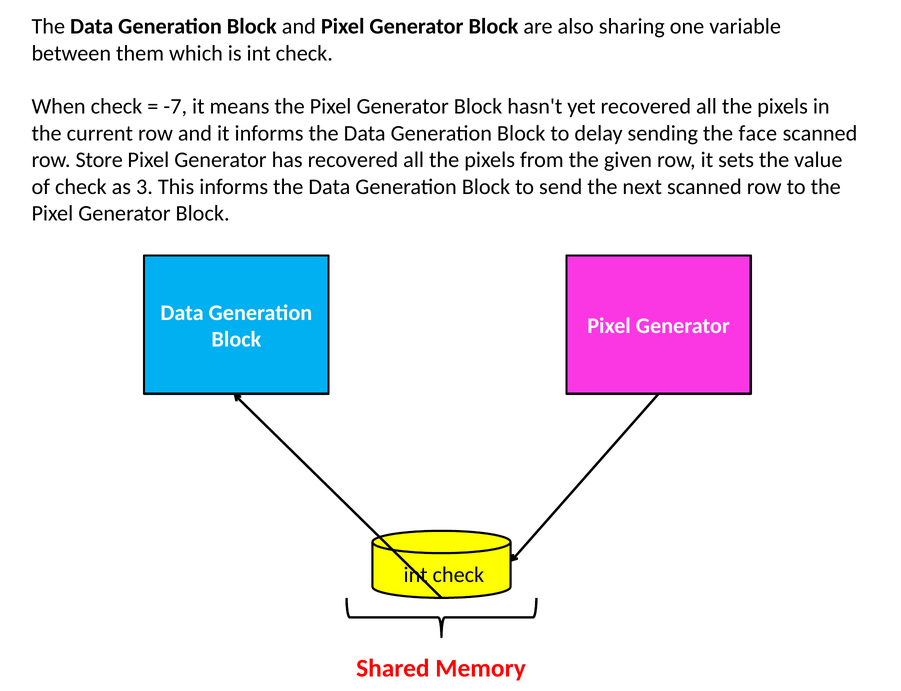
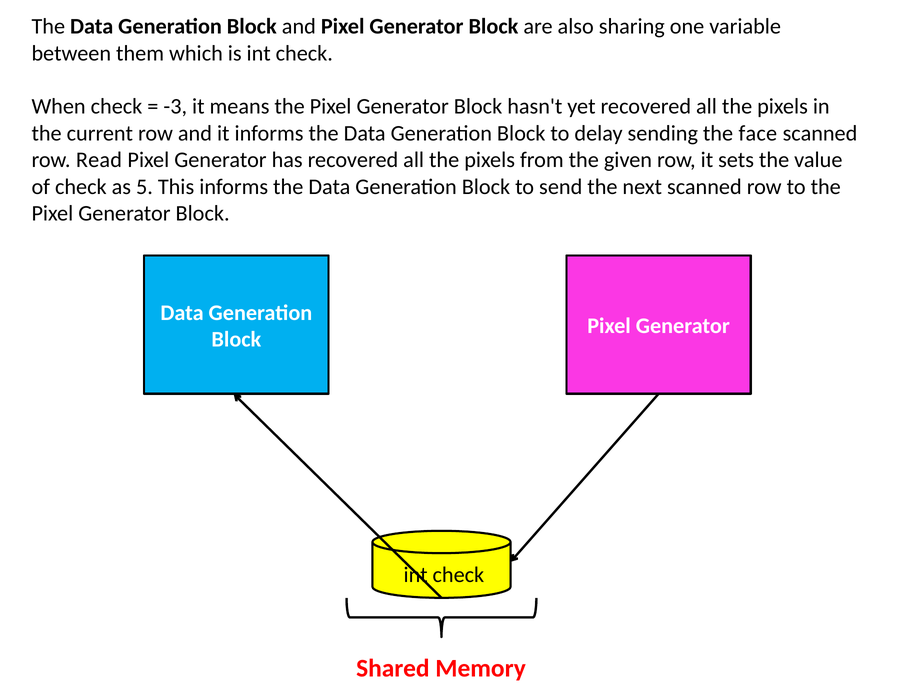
-7: -7 -> -3 (175, 107)
Store: Store -> Read (99, 160)
3: 3 -> 5 (144, 187)
